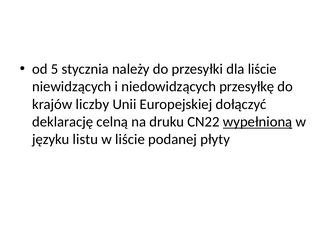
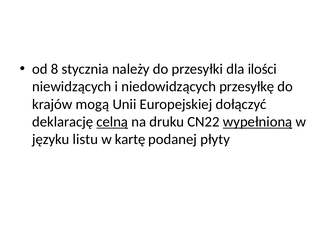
5: 5 -> 8 (55, 69)
dla liście: liście -> ilości (262, 69)
liczby: liczby -> mogą (92, 104)
celną underline: none -> present (112, 122)
w liście: liście -> kartę (130, 140)
